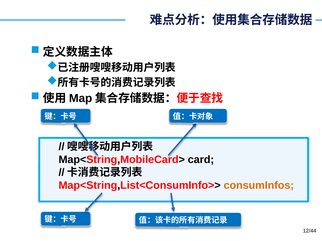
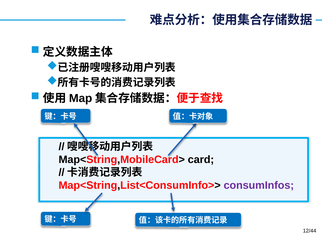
consumInfos colour: orange -> purple (259, 186)
